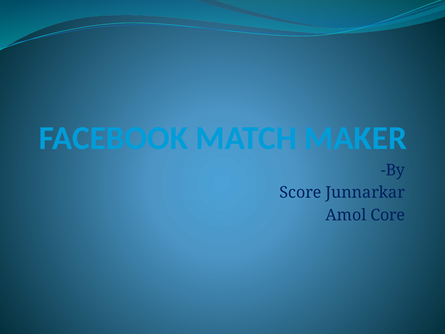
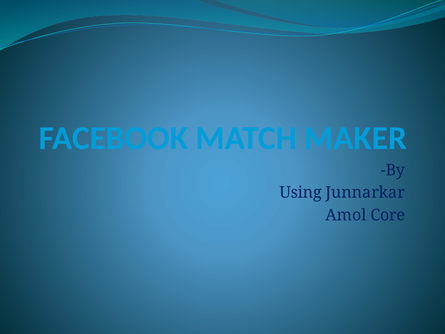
Score: Score -> Using (301, 193)
